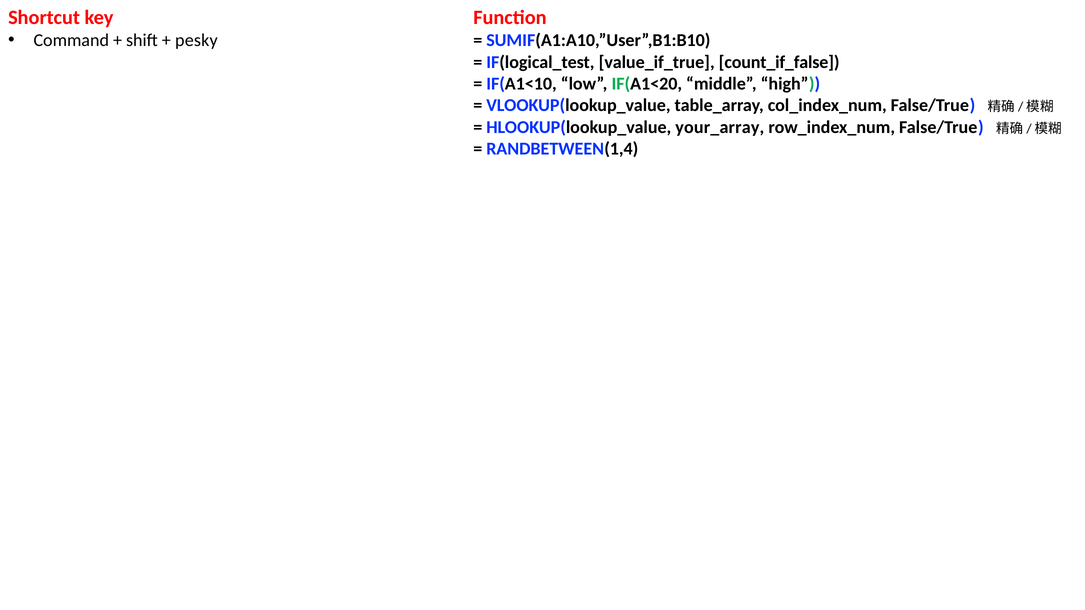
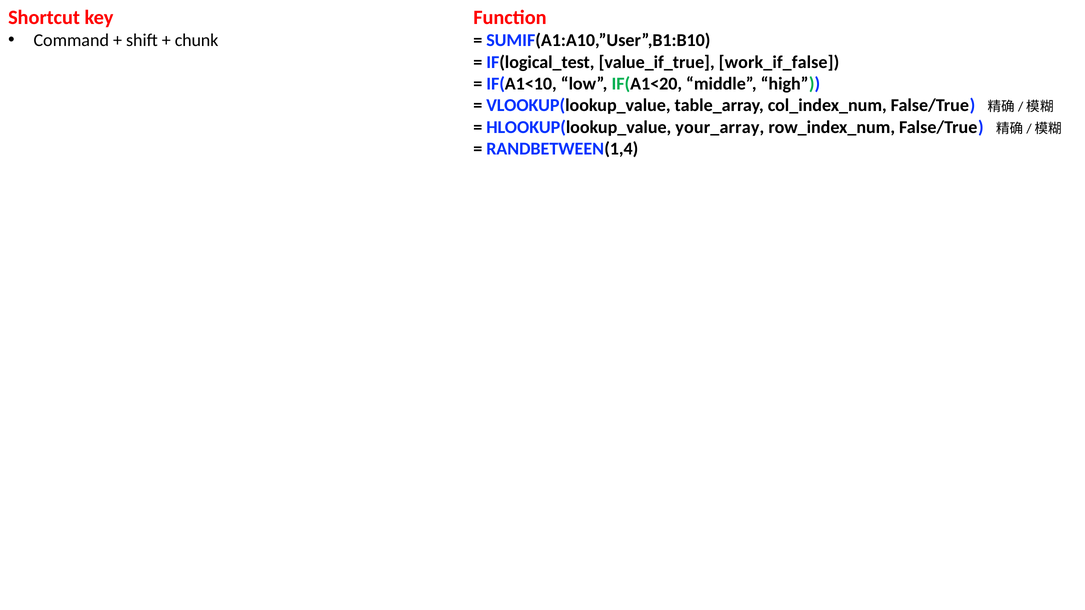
pesky: pesky -> chunk (197, 41)
count_if_false: count_if_false -> work_if_false (779, 62)
